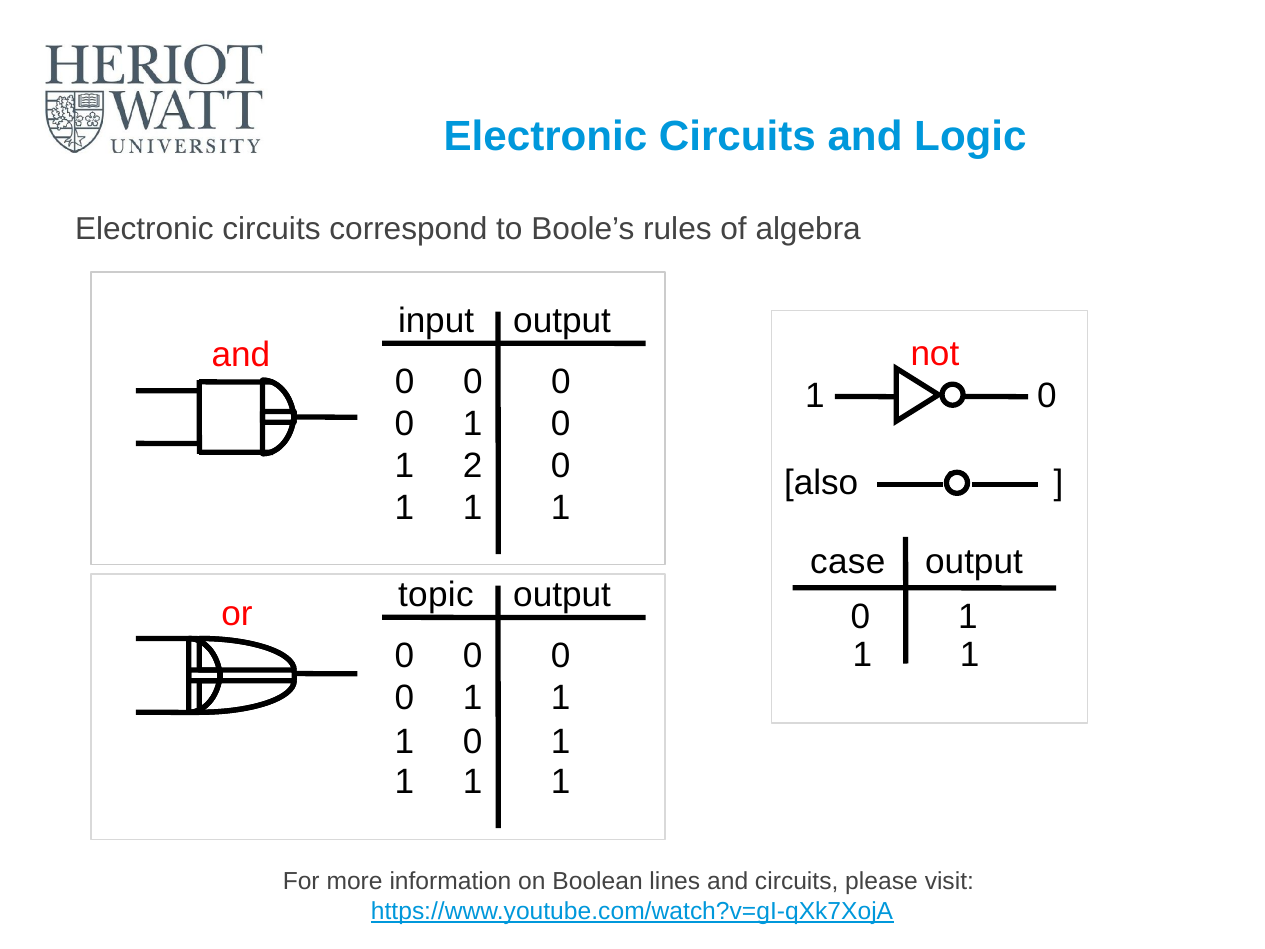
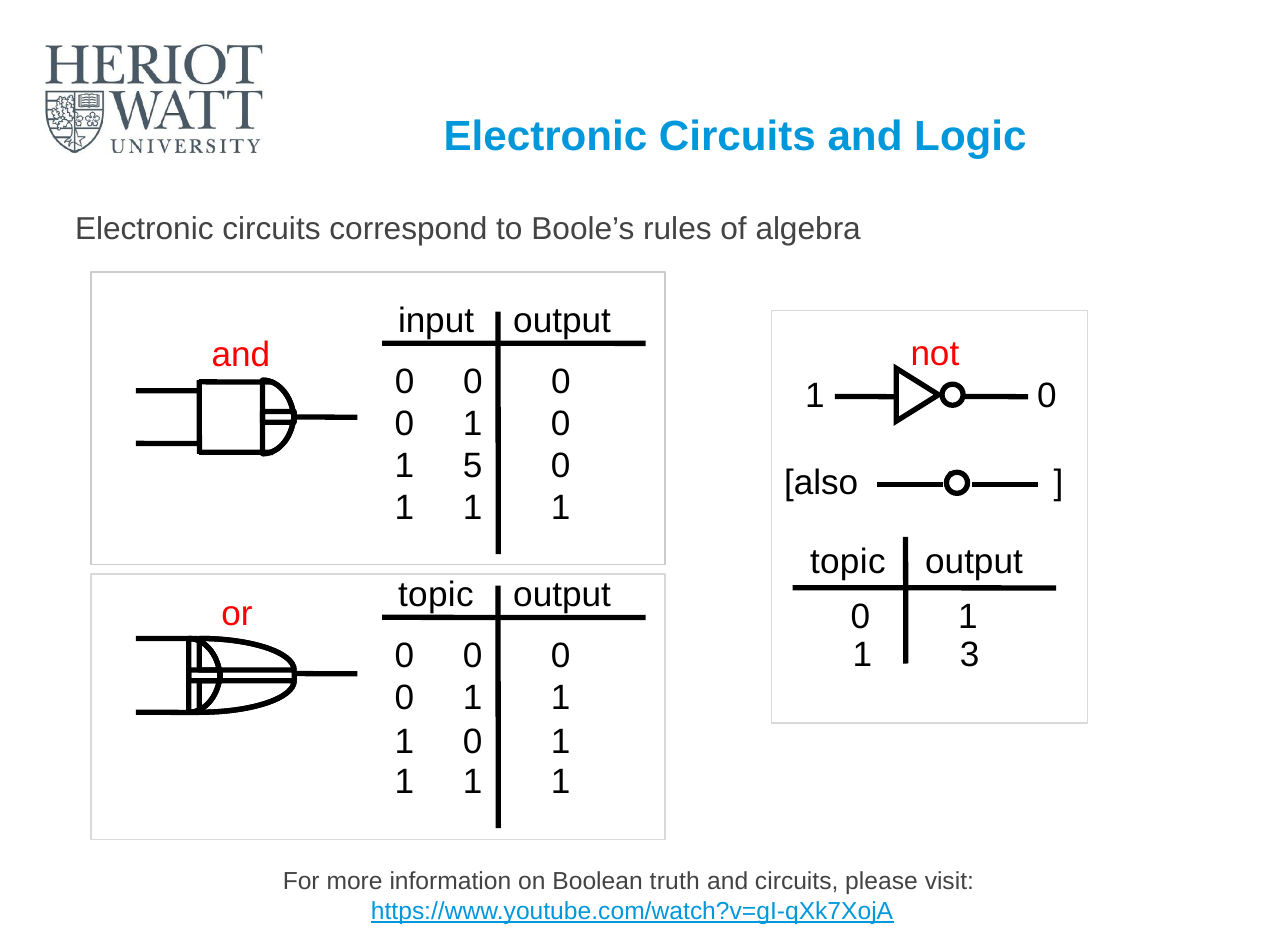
2: 2 -> 5 (473, 466)
case: case -> topic (848, 561)
1: 1 -> 3 (970, 654)
lines: lines -> truth (675, 881)
